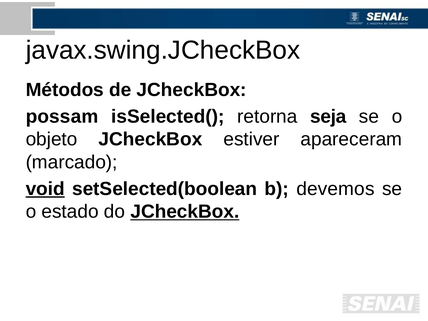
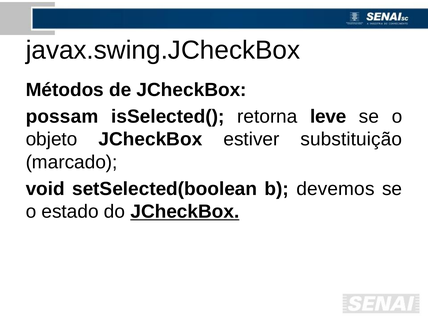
seja: seja -> leve (328, 116)
apareceram: apareceram -> substituição (351, 139)
void underline: present -> none (45, 189)
